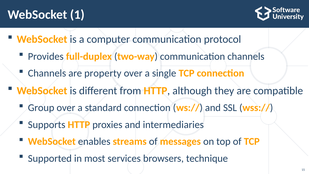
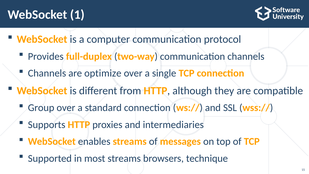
property: property -> optimize (103, 73)
most services: services -> streams (124, 158)
